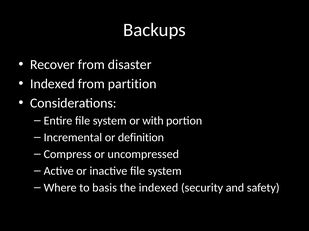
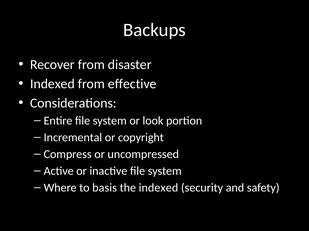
partition: partition -> effective (132, 84)
with: with -> look (153, 121)
definition: definition -> copyright (141, 138)
